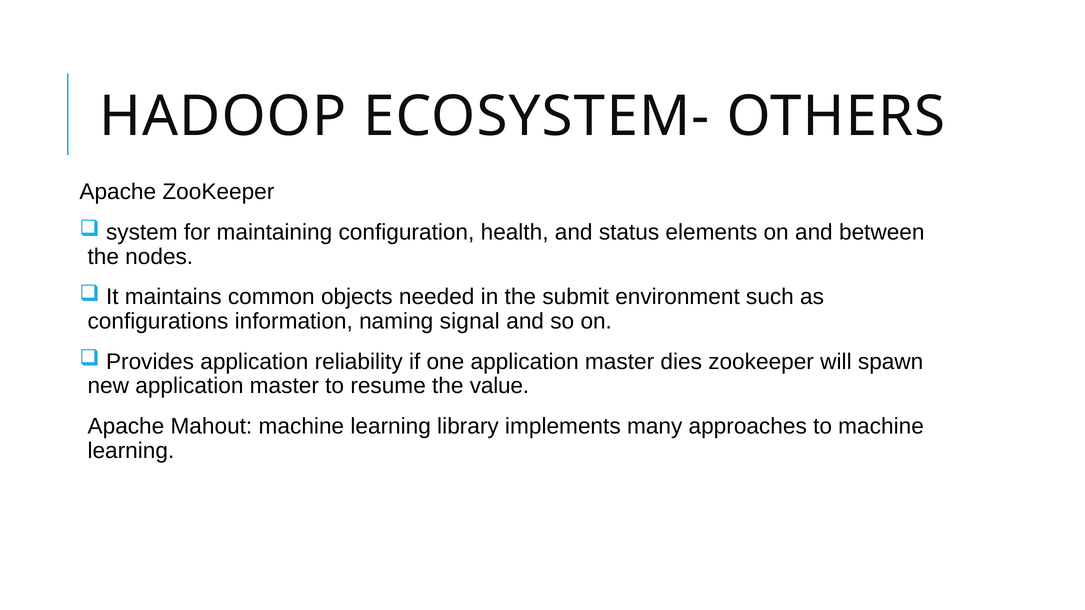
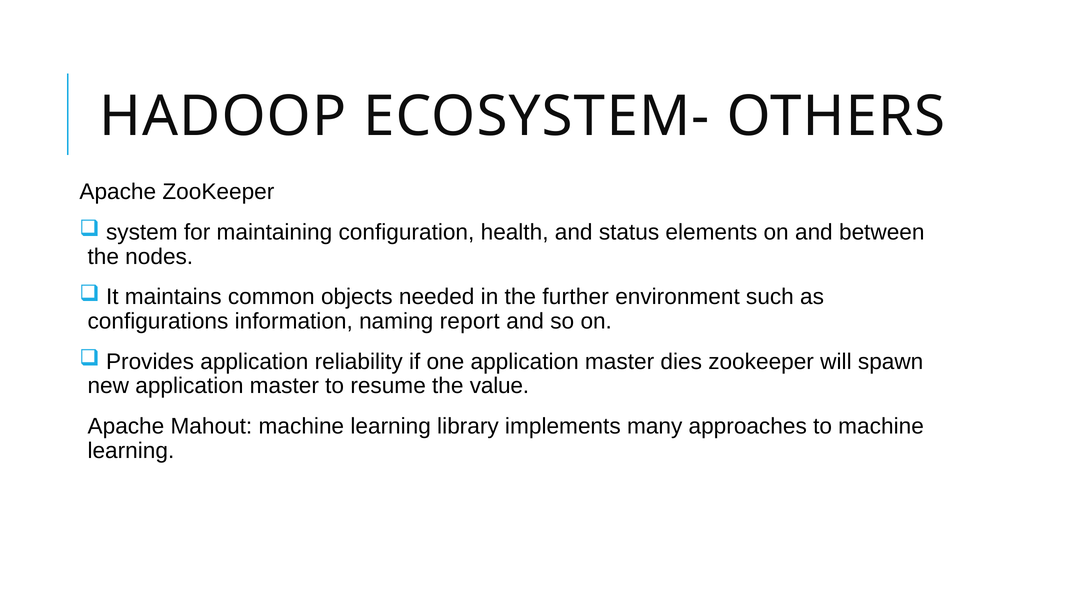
submit: submit -> further (576, 297)
signal: signal -> report (470, 321)
